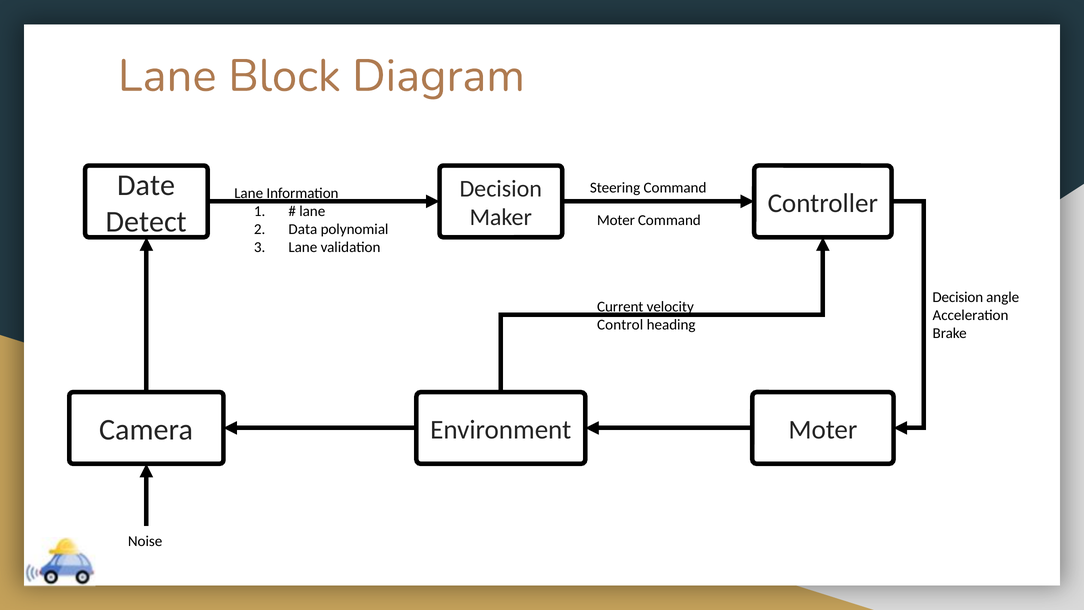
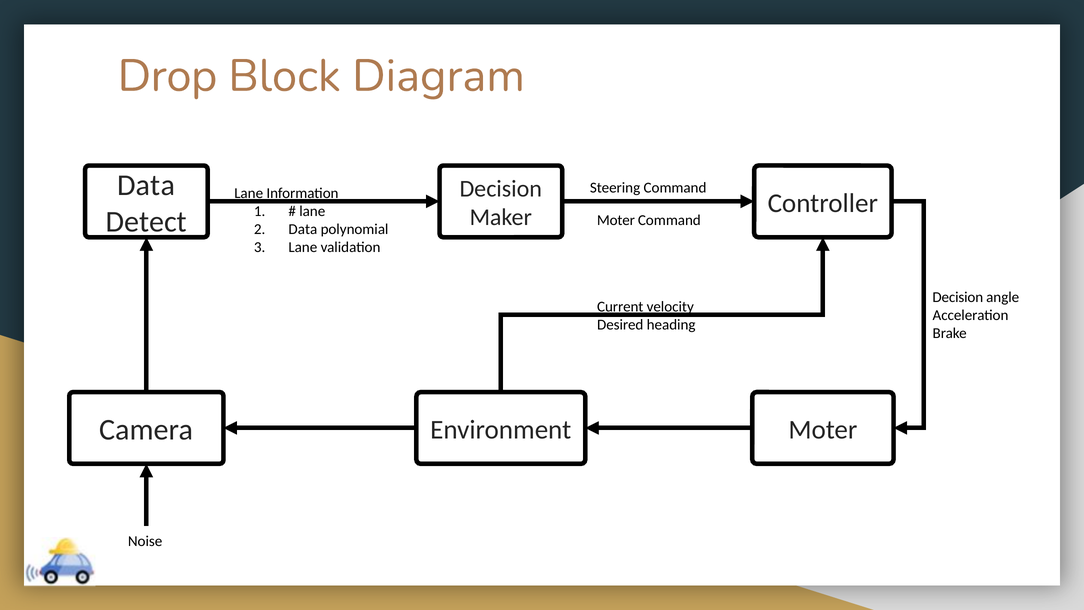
Lane: Lane -> Drop (168, 76)
Date: Date -> Data (146, 185)
Control: Control -> Desired (620, 325)
